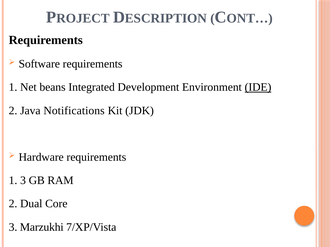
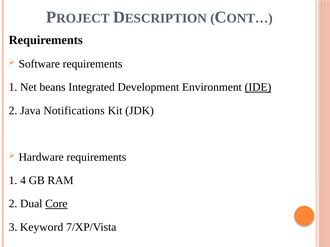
1 3: 3 -> 4 (23, 181)
Core underline: none -> present (56, 204)
Marzukhi: Marzukhi -> Keyword (42, 227)
